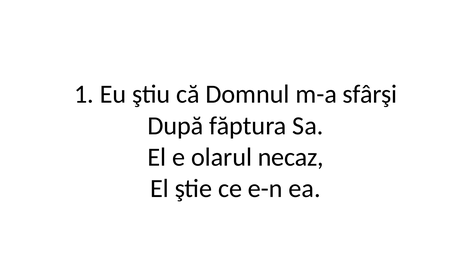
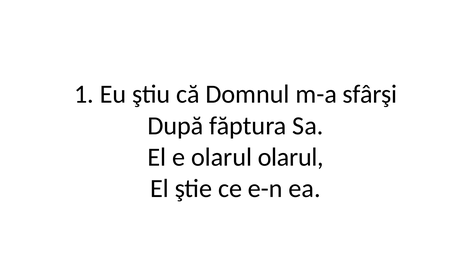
olarul necaz: necaz -> olarul (291, 157)
